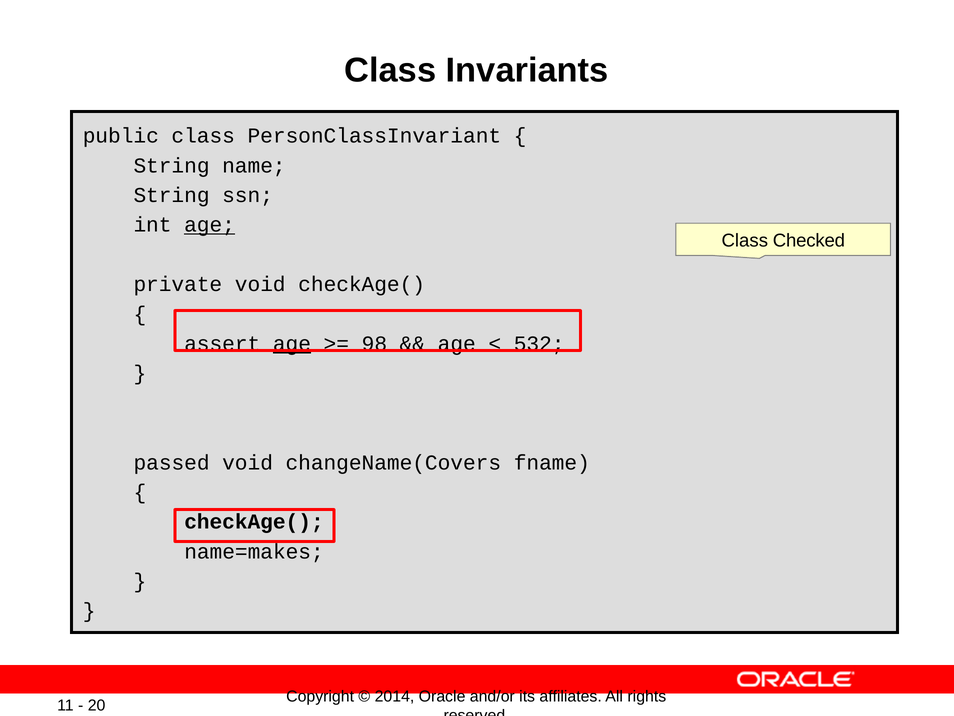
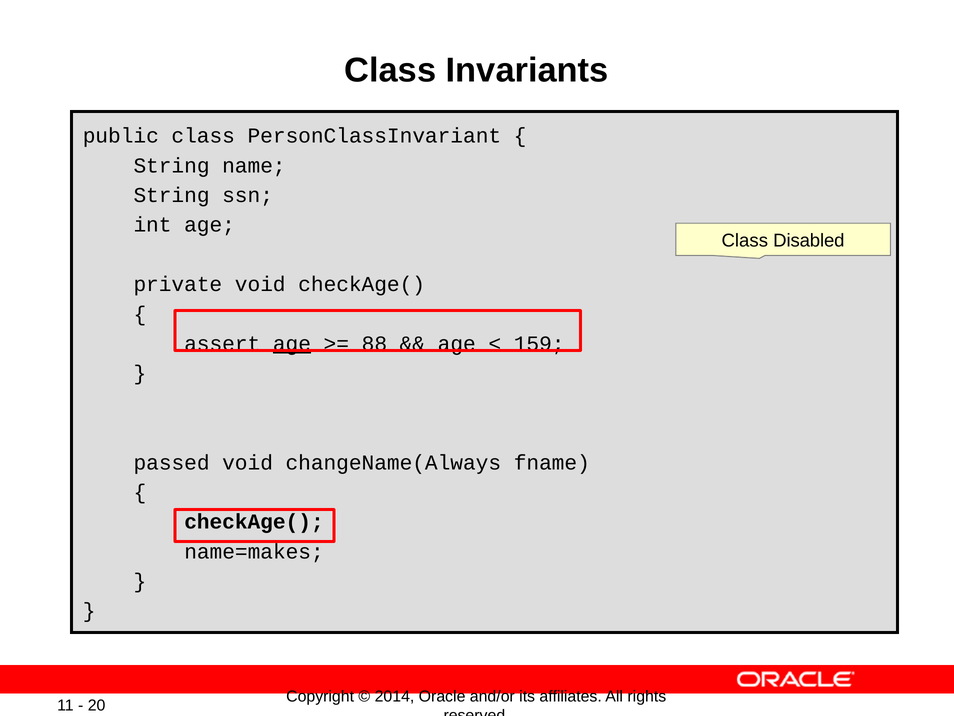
age underline: present -> none (210, 225)
Checked: Checked -> Disabled (809, 240)
98: 98 -> 88 (374, 344)
532: 532 -> 159 (539, 344)
changeName(Covers: changeName(Covers -> changeName(Always (393, 462)
